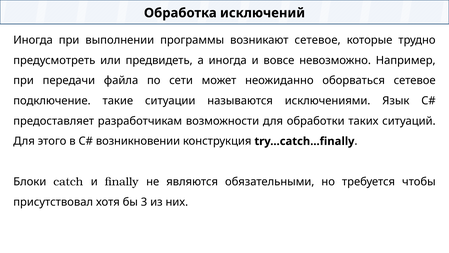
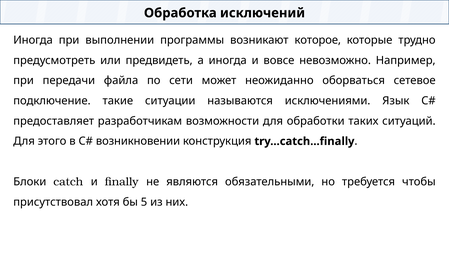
возникают сетевое: сетевое -> которое (318, 40)
3: 3 -> 5 (144, 202)
